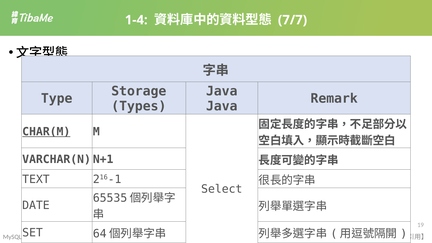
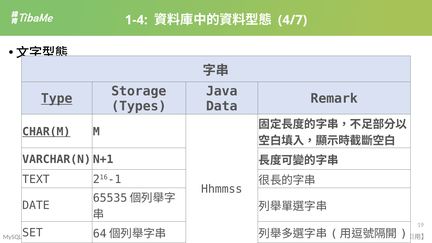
7/7: 7/7 -> 4/7 (293, 20)
Type underline: none -> present (57, 99)
Java: Java -> Data (222, 106)
Select: Select -> Hhmmss (222, 189)
